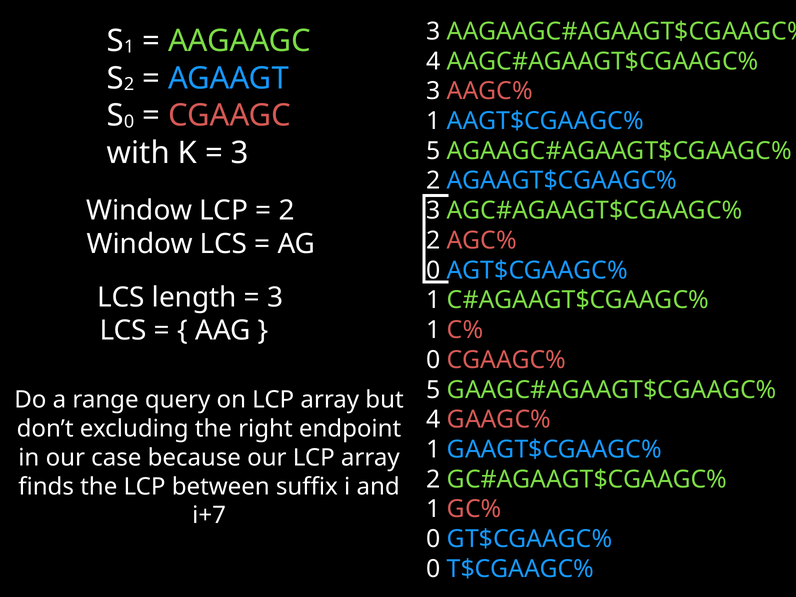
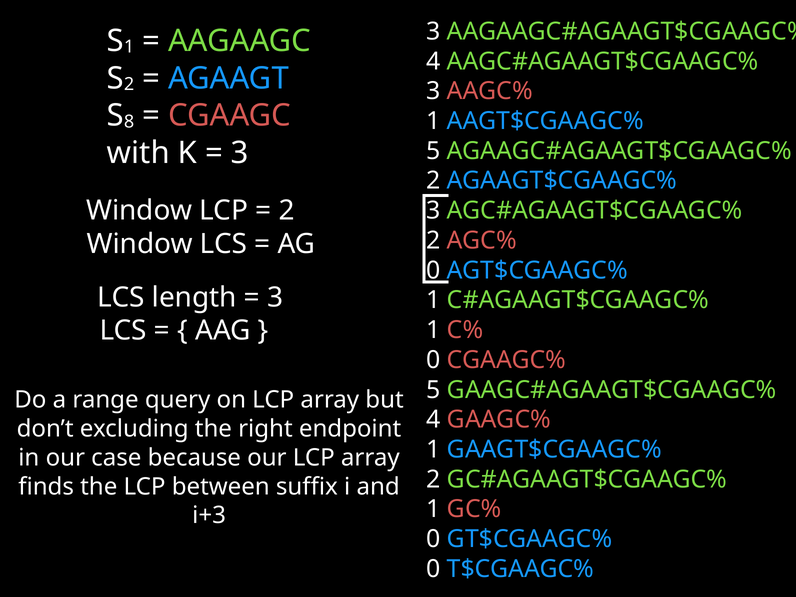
0: 0 -> 8 (129, 122)
i+7: i+7 -> i+3 (209, 515)
